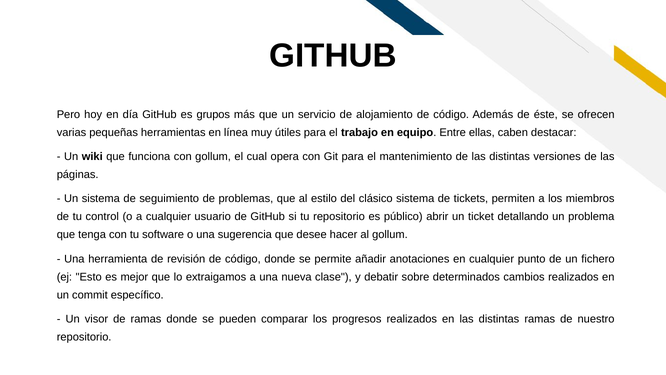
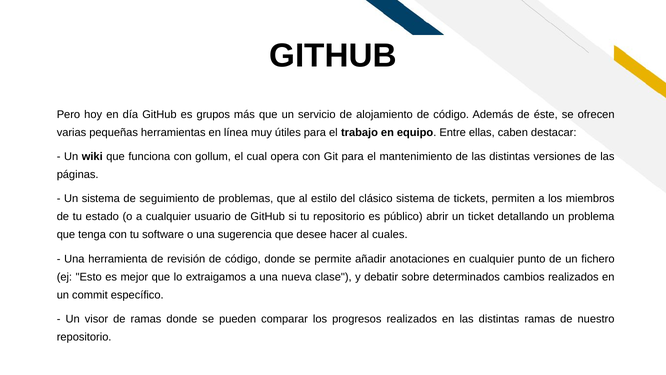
control: control -> estado (102, 217)
al gollum: gollum -> cuales (390, 234)
